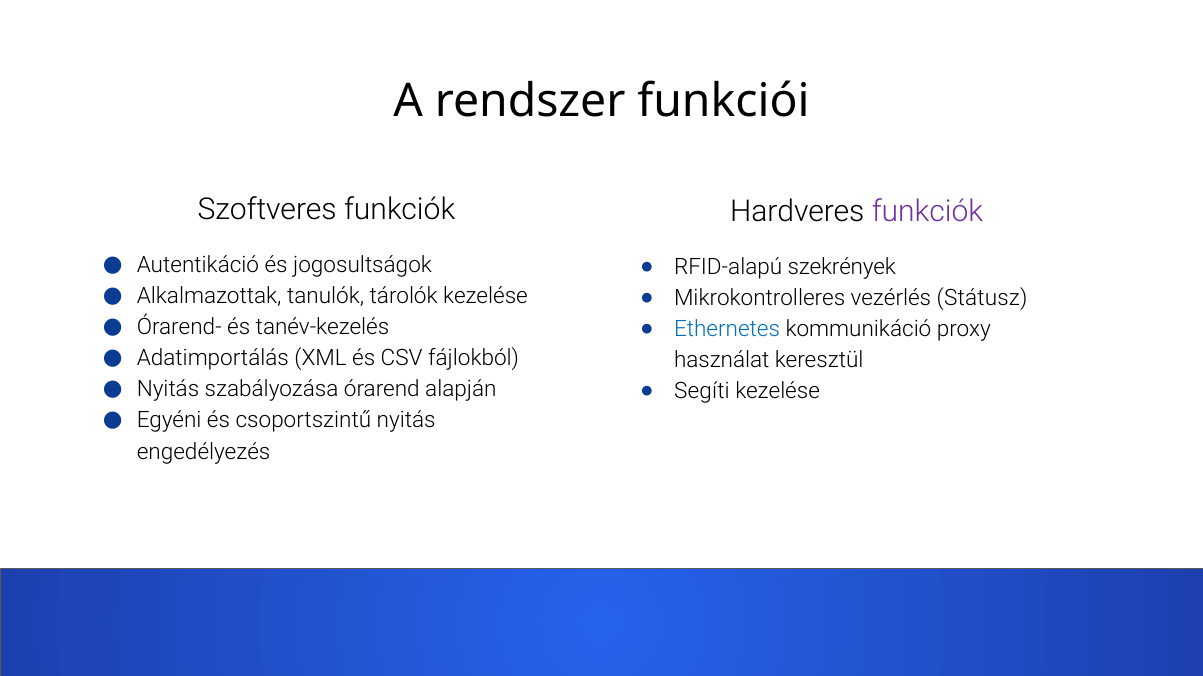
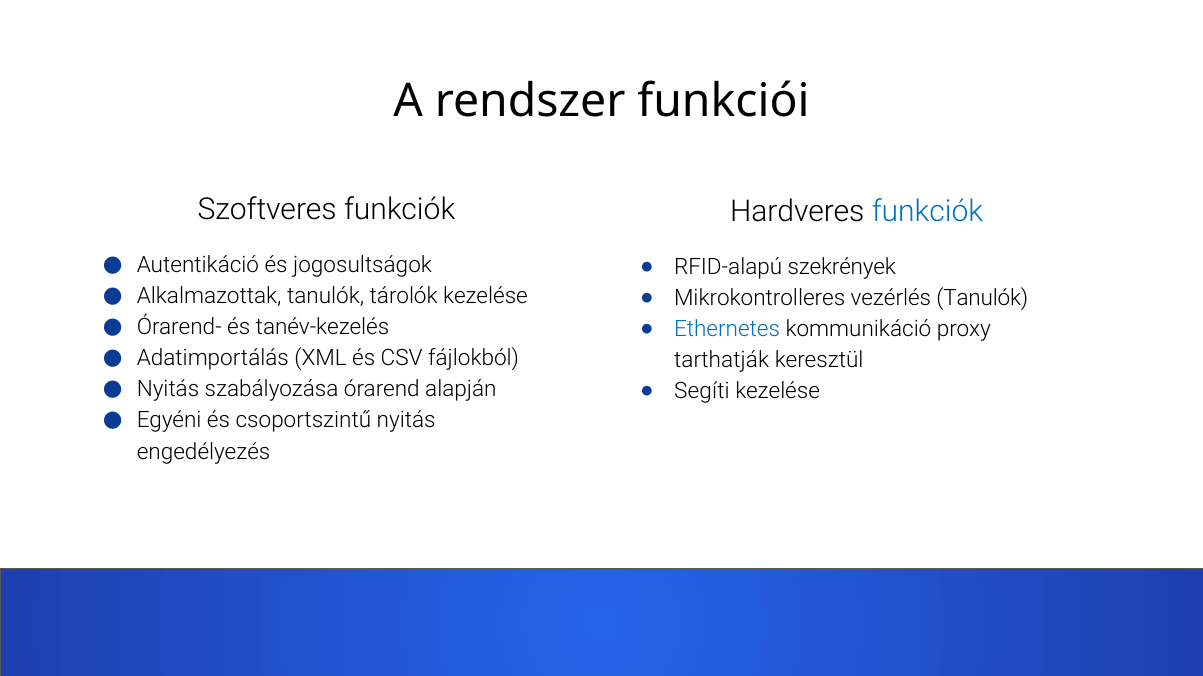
funkciók colour: purple -> blue (927, 212)
vezérlés Státusz: Státusz -> Tanulók (982, 298)
használat: használat -> tarthatják (722, 360)
